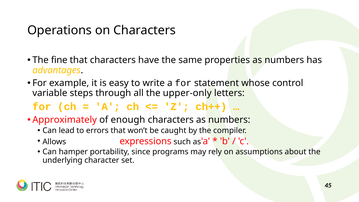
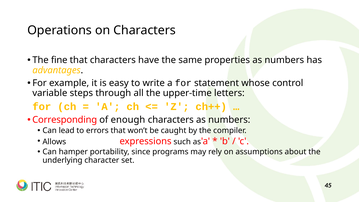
upper-only: upper-only -> upper-time (187, 93)
Approximately: Approximately -> Corresponding (65, 120)
